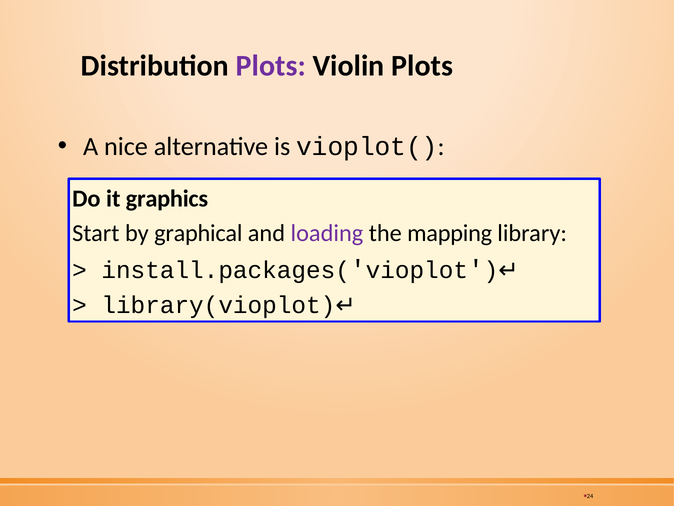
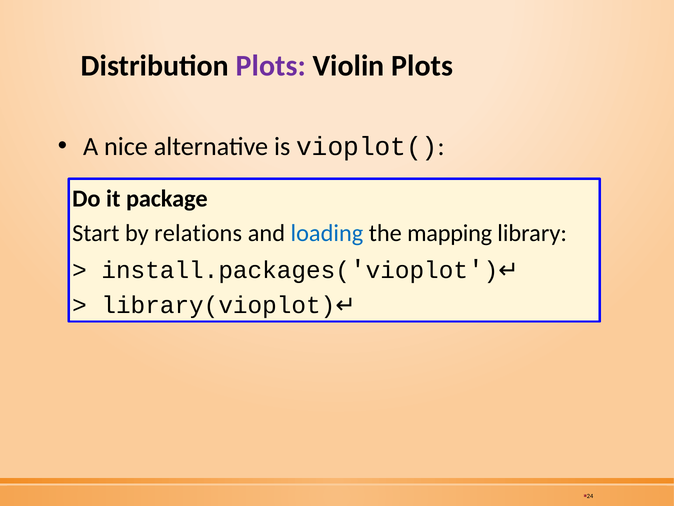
graphics: graphics -> package (167, 198)
graphical: graphical -> relations (198, 233)
loading colour: purple -> blue (327, 233)
